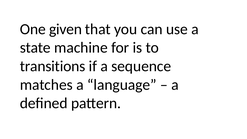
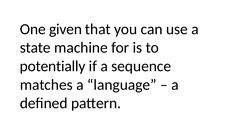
transitions: transitions -> potentially (53, 66)
